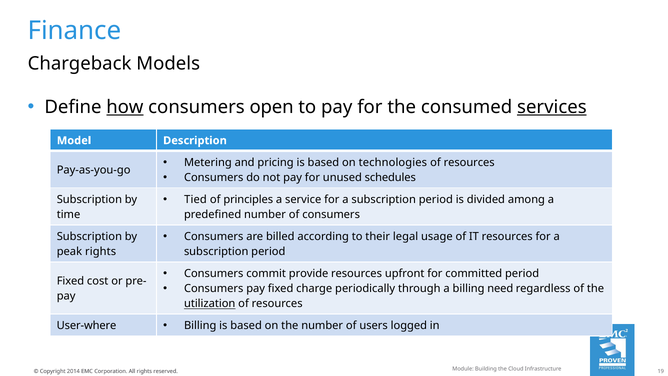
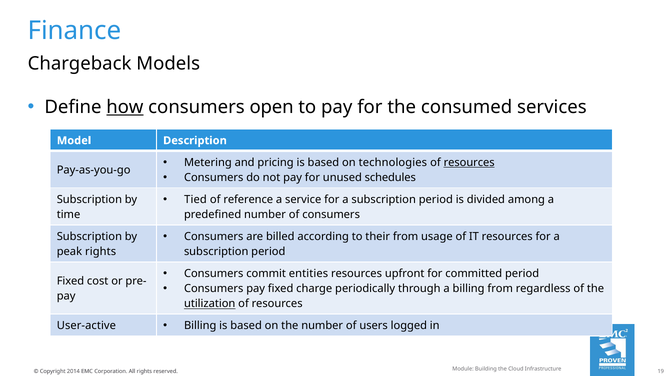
services underline: present -> none (552, 107)
resources underline: none -> present (469, 162)
principles: principles -> reference (248, 199)
their legal: legal -> from (406, 236)
provide: provide -> entities (309, 273)
billing need: need -> from (500, 288)
User-where: User-where -> User-active (86, 325)
